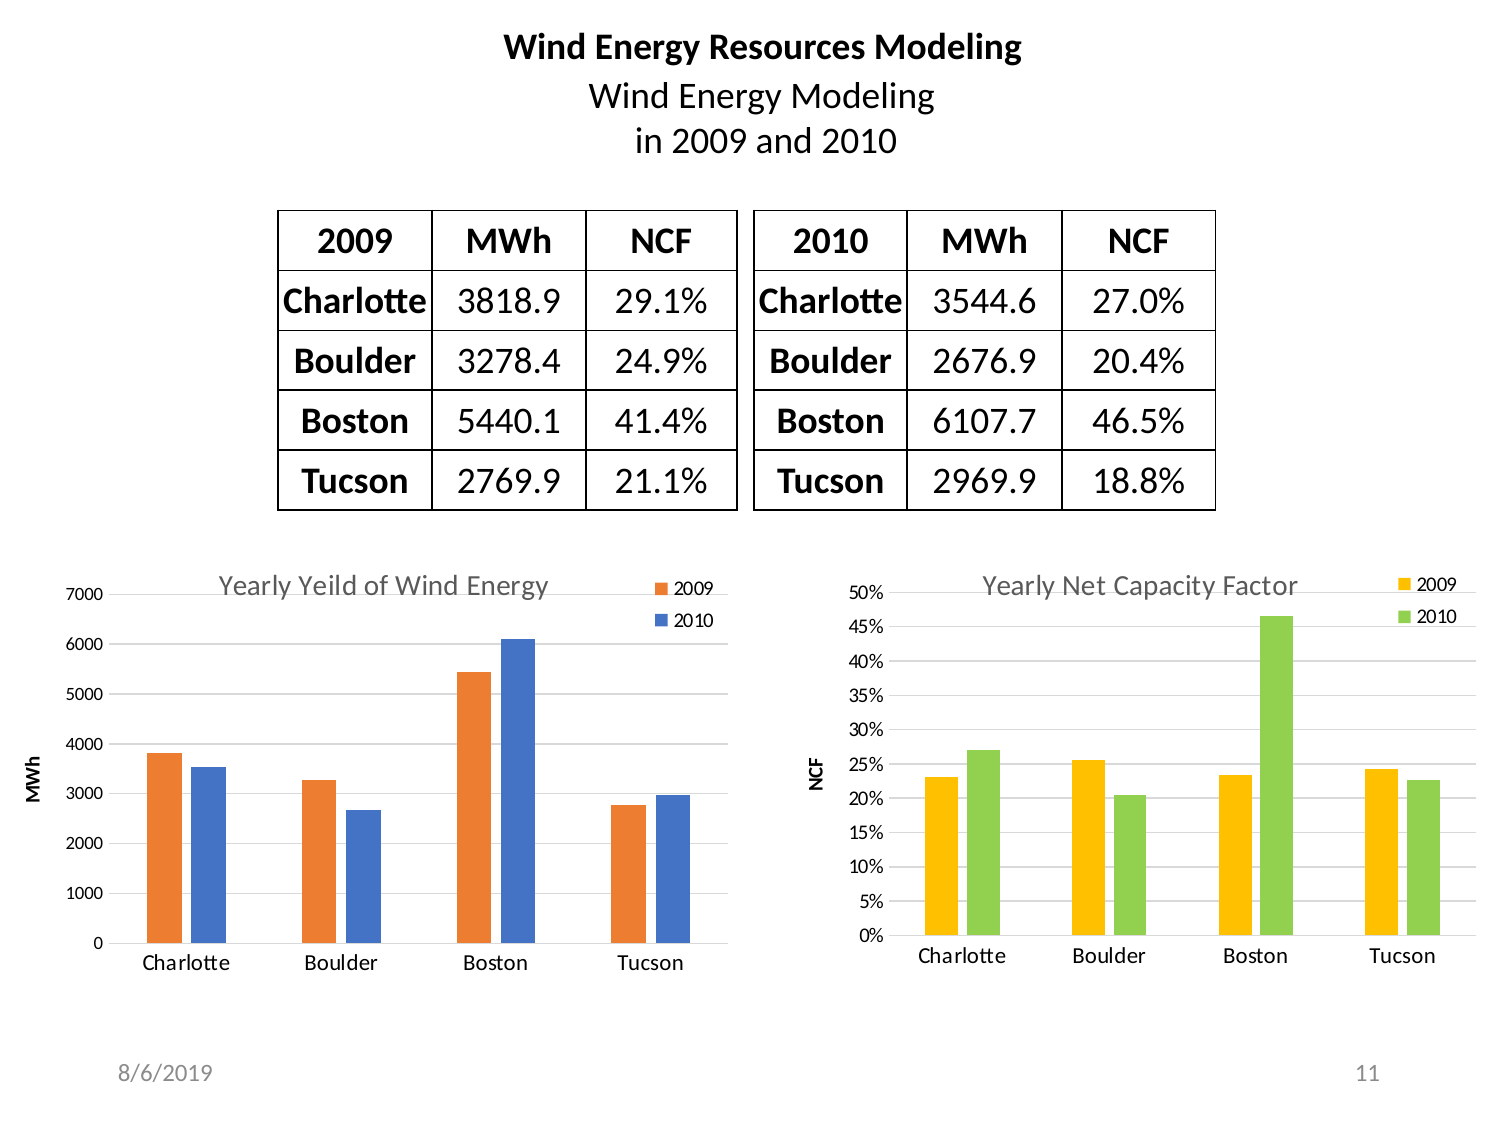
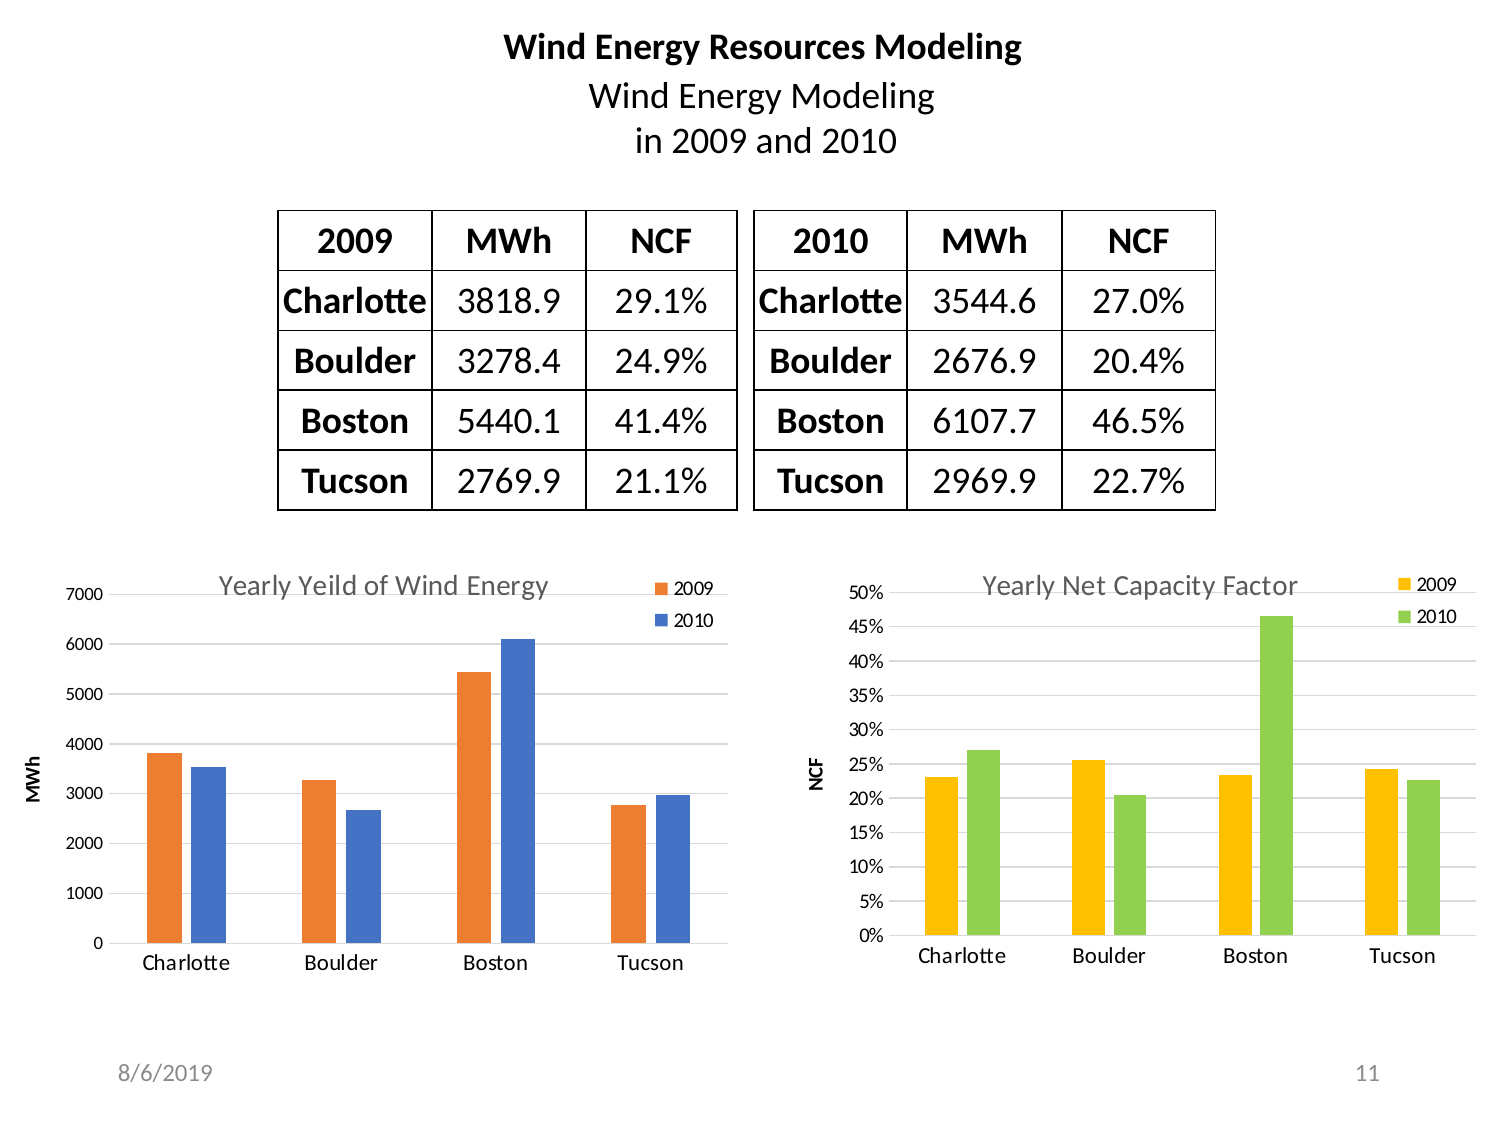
18.8%: 18.8% -> 22.7% (1139, 481)
